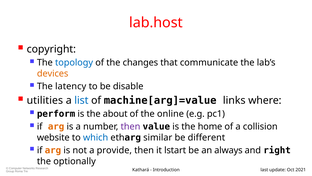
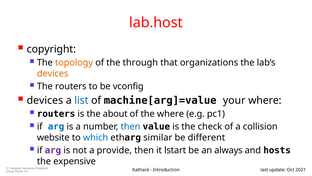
topology colour: blue -> orange (74, 63)
changes: changes -> through (140, 63)
communicate: communicate -> organizations (209, 63)
The latency: latency -> routers (71, 86)
disable: disable -> vconfig (128, 86)
utilities: utilities -> devices (45, 100)
links: links -> your (234, 100)
perform: perform -> routers (56, 114)
the online: online -> where (171, 114)
arg colour: orange -> blue (56, 126)
then colour: purple -> blue (130, 126)
home: home -> check (210, 126)
arg colour: orange -> purple (53, 150)
right: right -> hosts (277, 150)
optionally: optionally -> expensive (75, 161)
